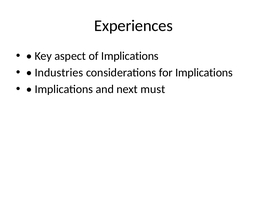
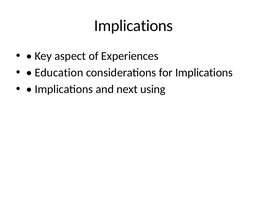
Experiences: Experiences -> Implications (134, 26)
of Implications: Implications -> Experiences (130, 56)
Industries: Industries -> Education (59, 73)
must: must -> using (153, 89)
